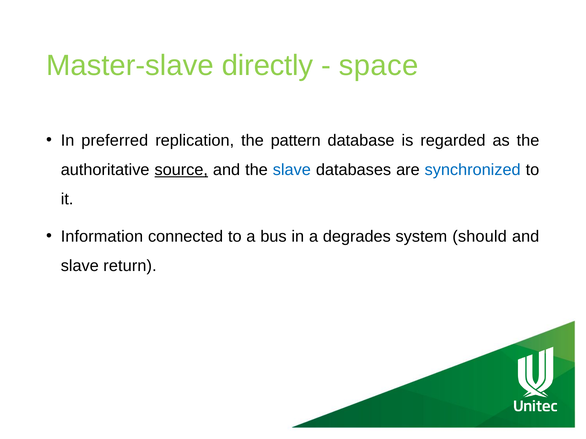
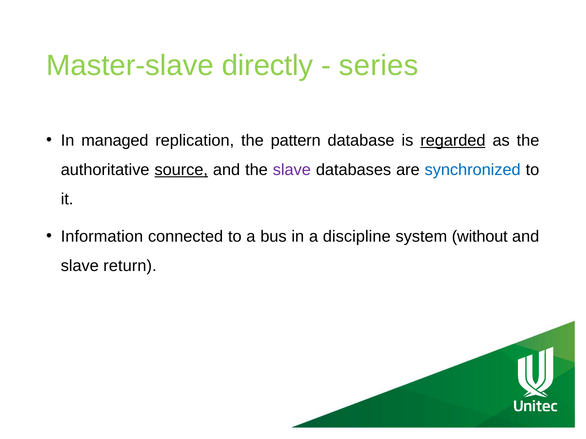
space: space -> series (379, 66)
preferred: preferred -> managed (115, 141)
regarded underline: none -> present (453, 141)
slave colour: blue -> purple (292, 170)
degrades: degrades -> discipline (357, 237)
should: should -> without (480, 237)
